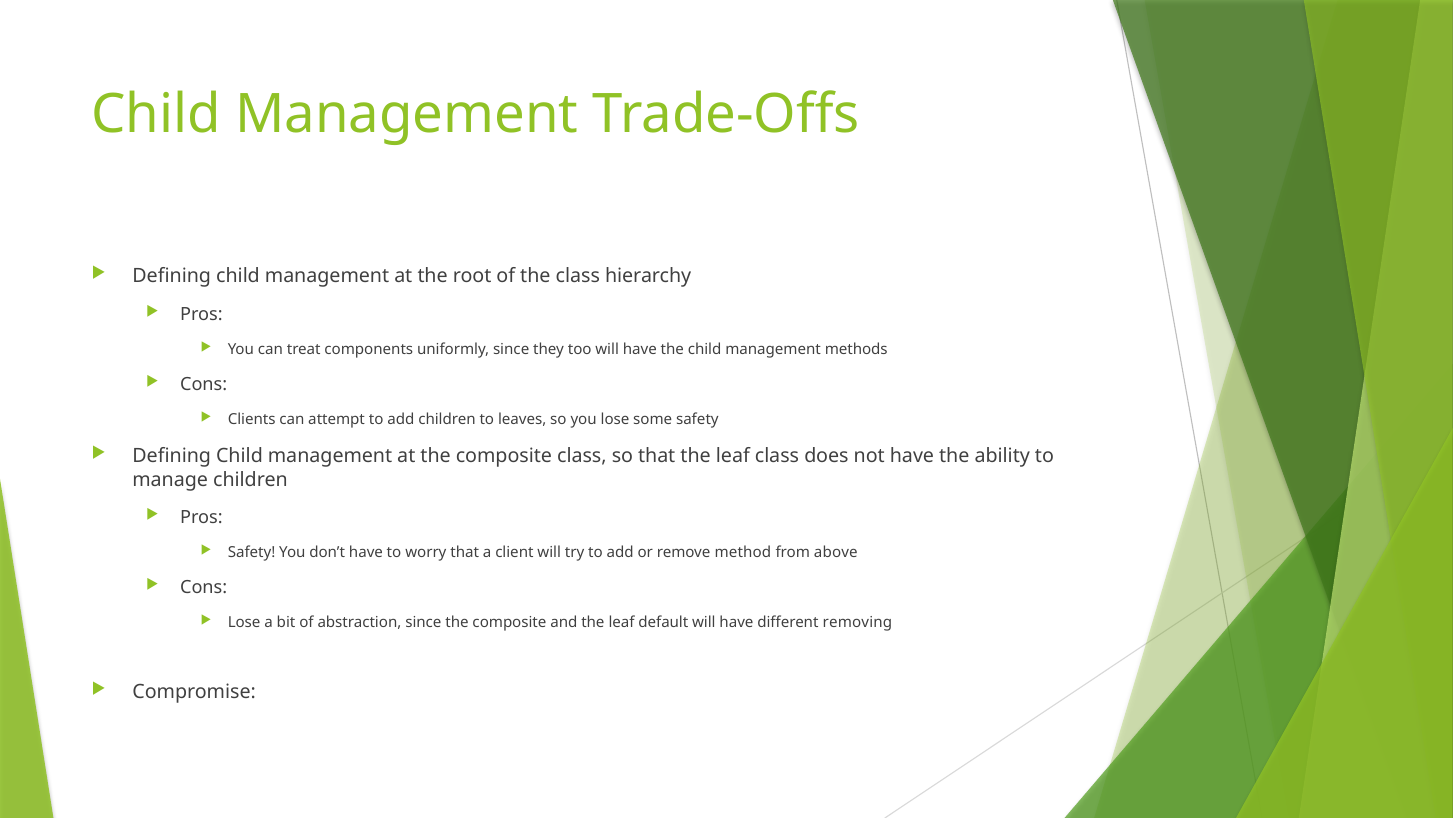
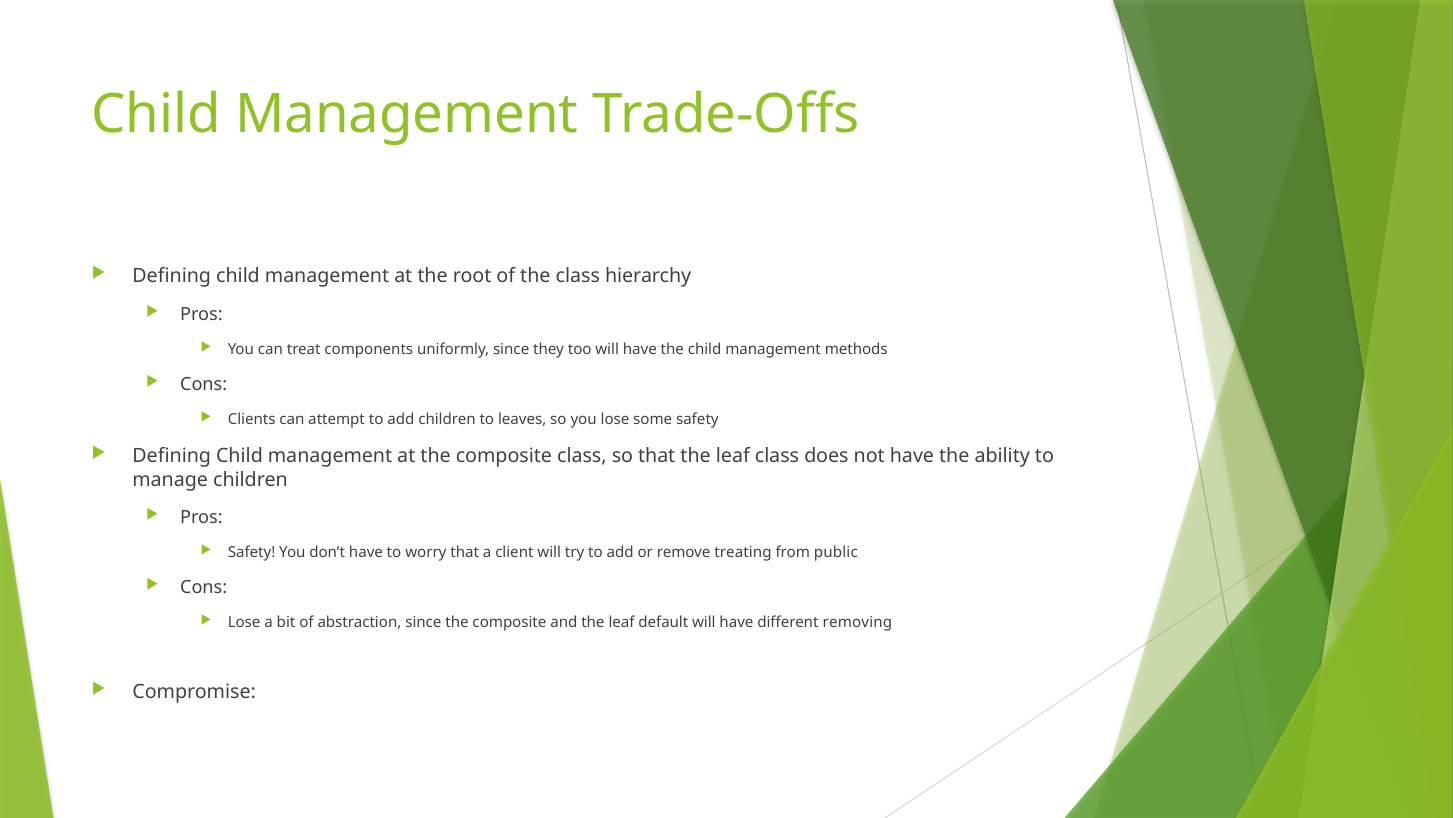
method: method -> treating (743, 552)
above: above -> public (836, 552)
